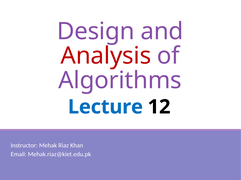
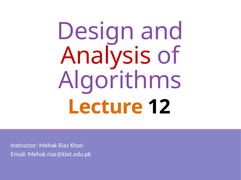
Lecture colour: blue -> orange (105, 107)
